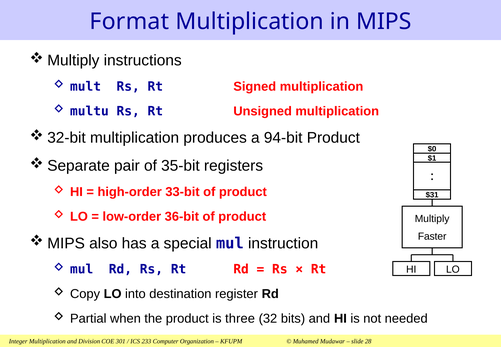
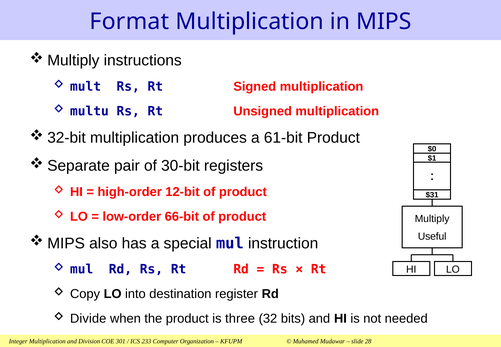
94-bit: 94-bit -> 61-bit (283, 138)
35-bit: 35-bit -> 30-bit (180, 166)
33-bit: 33-bit -> 12-bit (183, 192)
36-bit: 36-bit -> 66-bit (182, 216)
Faster: Faster -> Useful (432, 236)
Partial: Partial -> Divide (88, 318)
